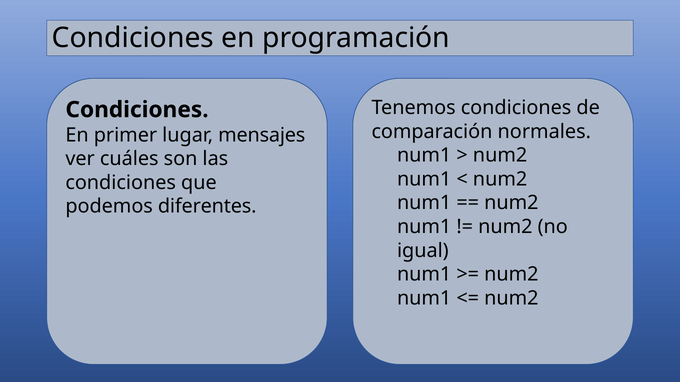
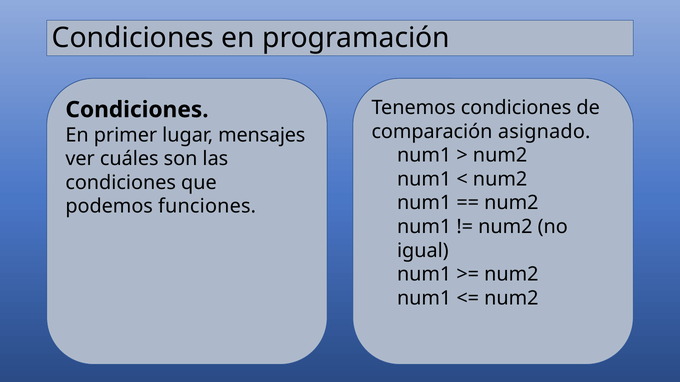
normales: normales -> asignado (544, 132)
diferentes: diferentes -> funciones (207, 207)
